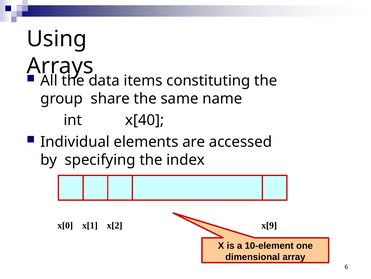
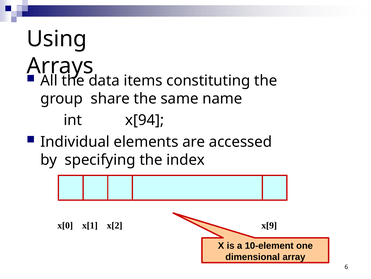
x[40: x[40 -> x[94 (145, 120)
